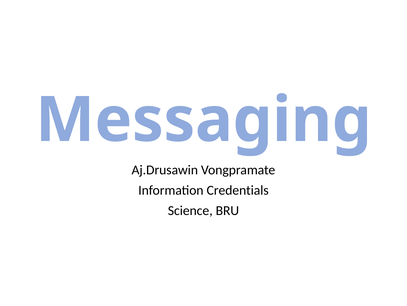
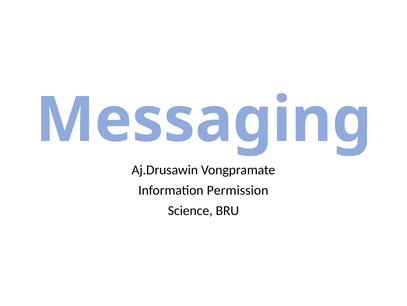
Credentials: Credentials -> Permission (238, 190)
